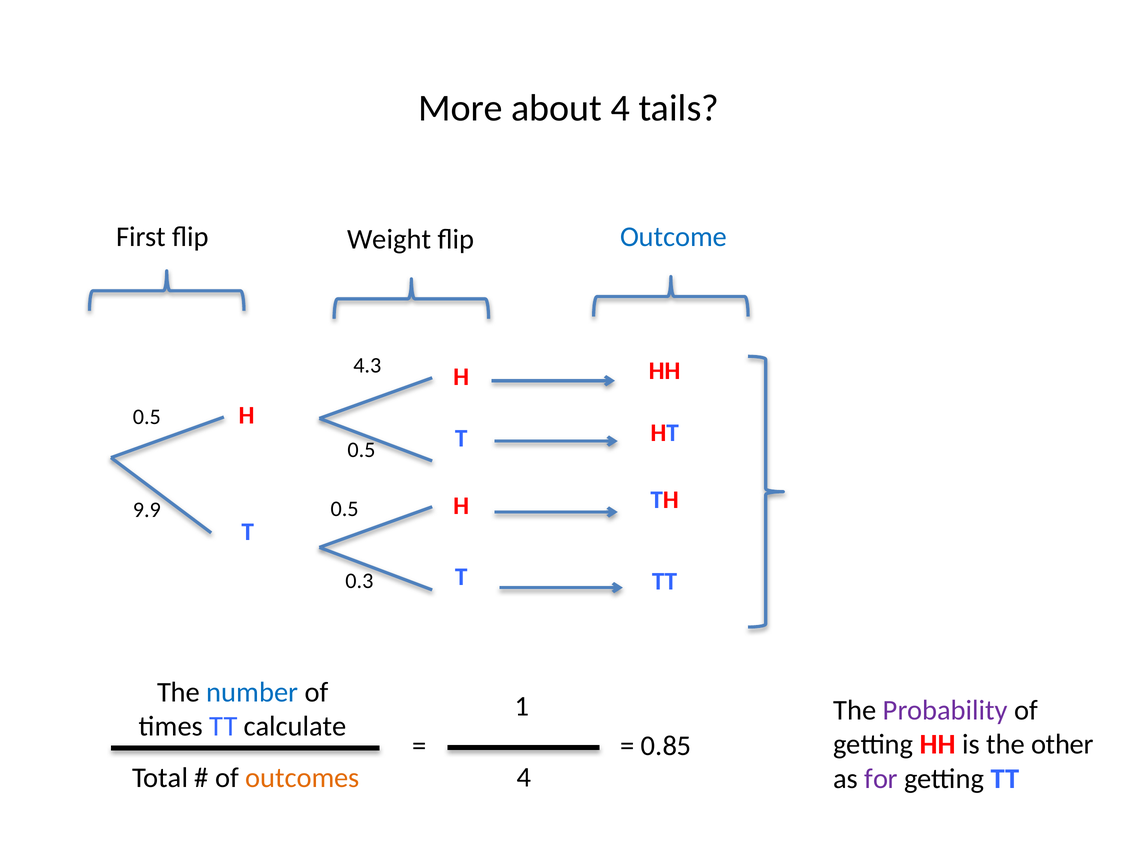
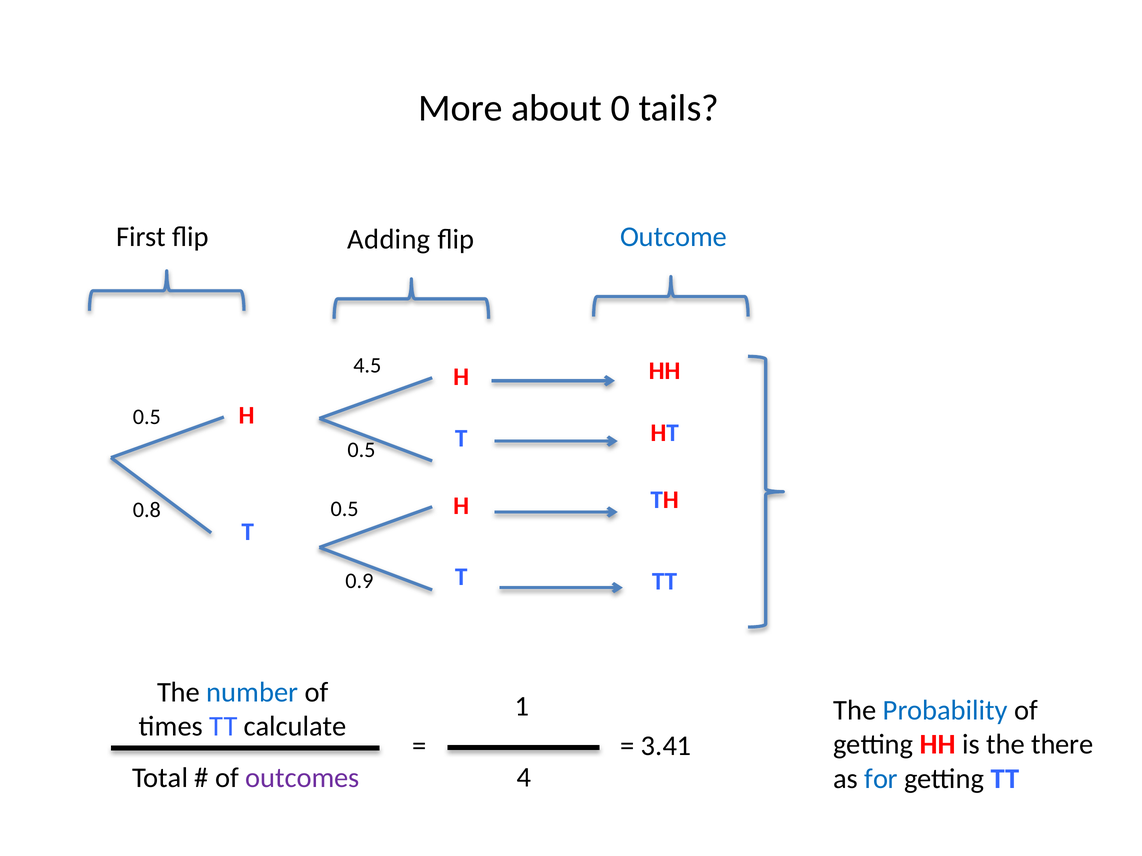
about 4: 4 -> 0 (620, 108)
Weight: Weight -> Adding (389, 239)
4.3: 4.3 -> 4.5 (367, 366)
9.9: 9.9 -> 0.8 (147, 510)
0.3: 0.3 -> 0.9 (359, 581)
Probability colour: purple -> blue (945, 711)
other: other -> there (1062, 745)
0.85: 0.85 -> 3.41 (666, 746)
outcomes colour: orange -> purple (302, 778)
for colour: purple -> blue (881, 779)
